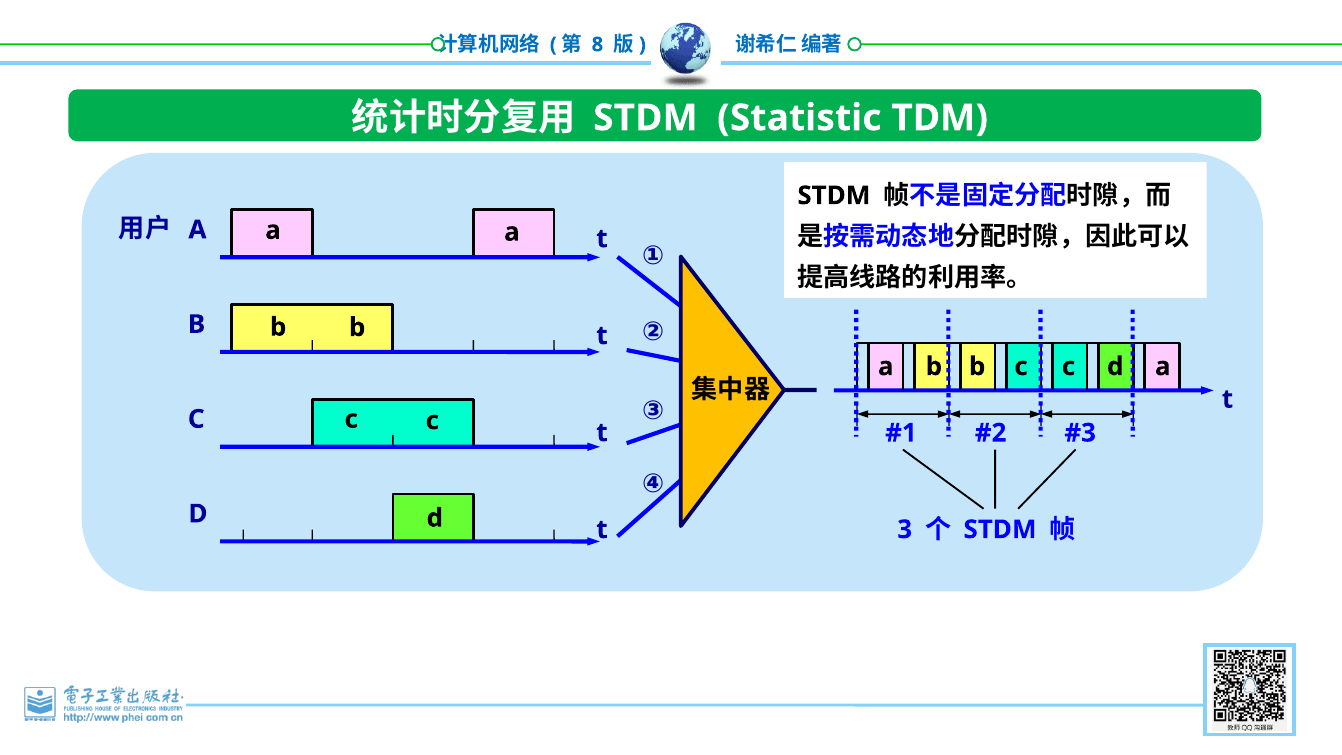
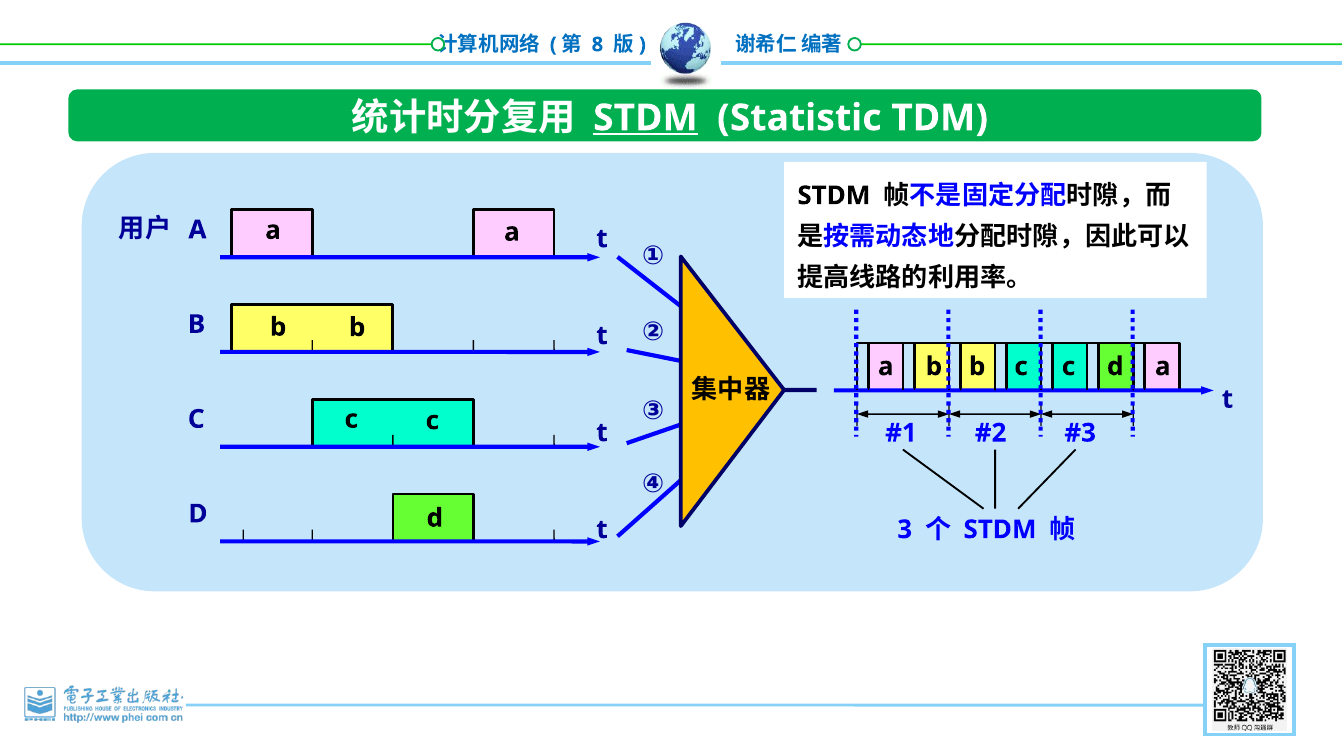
STDM underline: none -> present (645, 118)
